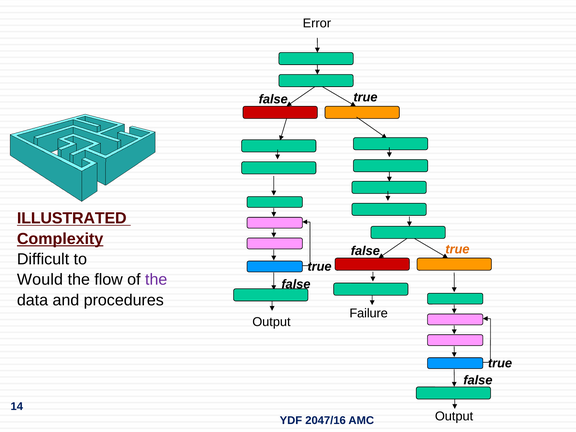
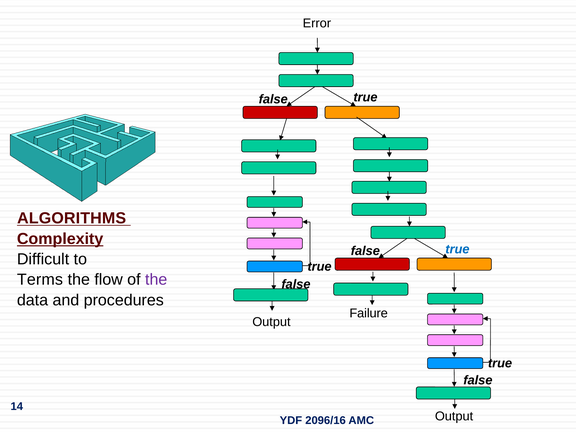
ILLUSTRATED: ILLUSTRATED -> ALGORITHMS (72, 218)
true colour: orange -> blue (457, 249)
Would: Would -> Terms (40, 280)
2047/16: 2047/16 -> 2096/16 (326, 421)
